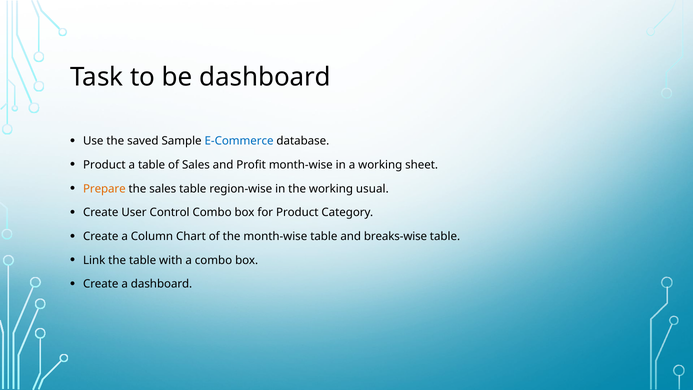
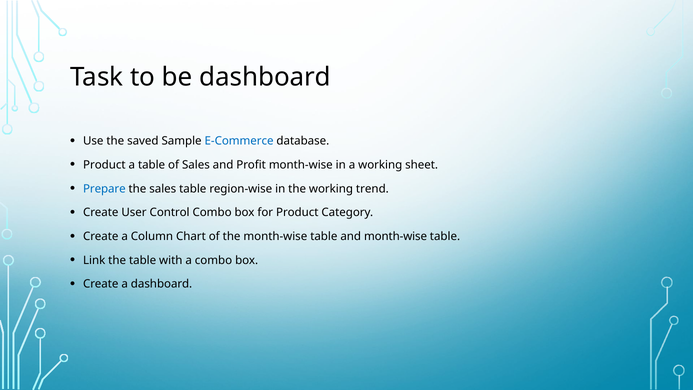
Prepare colour: orange -> blue (104, 189)
usual: usual -> trend (372, 189)
and breaks-wise: breaks-wise -> month-wise (396, 236)
